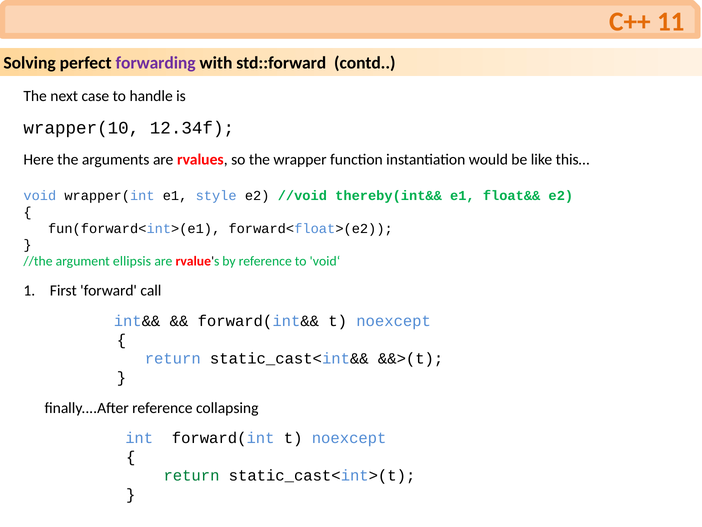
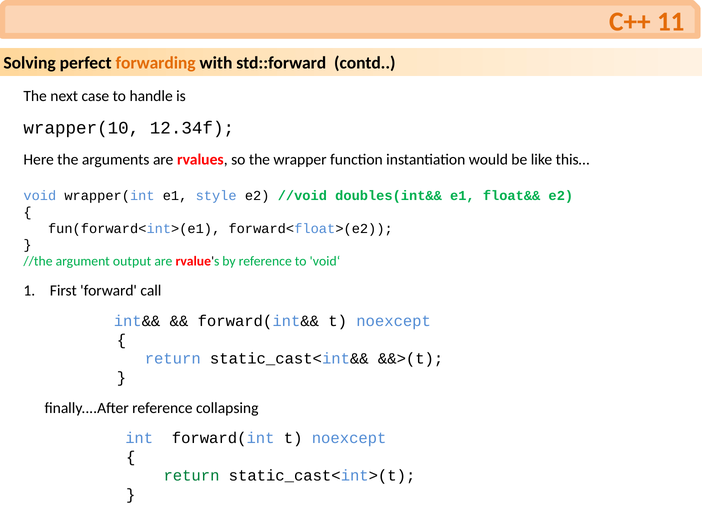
forwarding colour: purple -> orange (156, 63)
thereby(int&&: thereby(int&& -> doubles(int&& (389, 196)
ellipsis: ellipsis -> output (132, 261)
